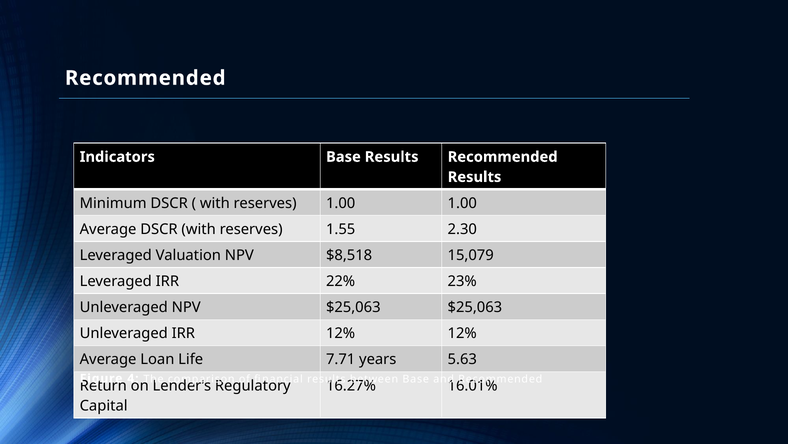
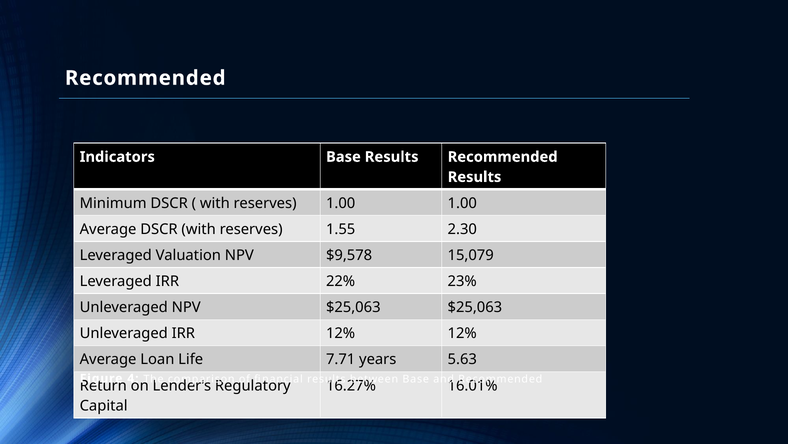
$8,518: $8,518 -> $9,578 (349, 255)
